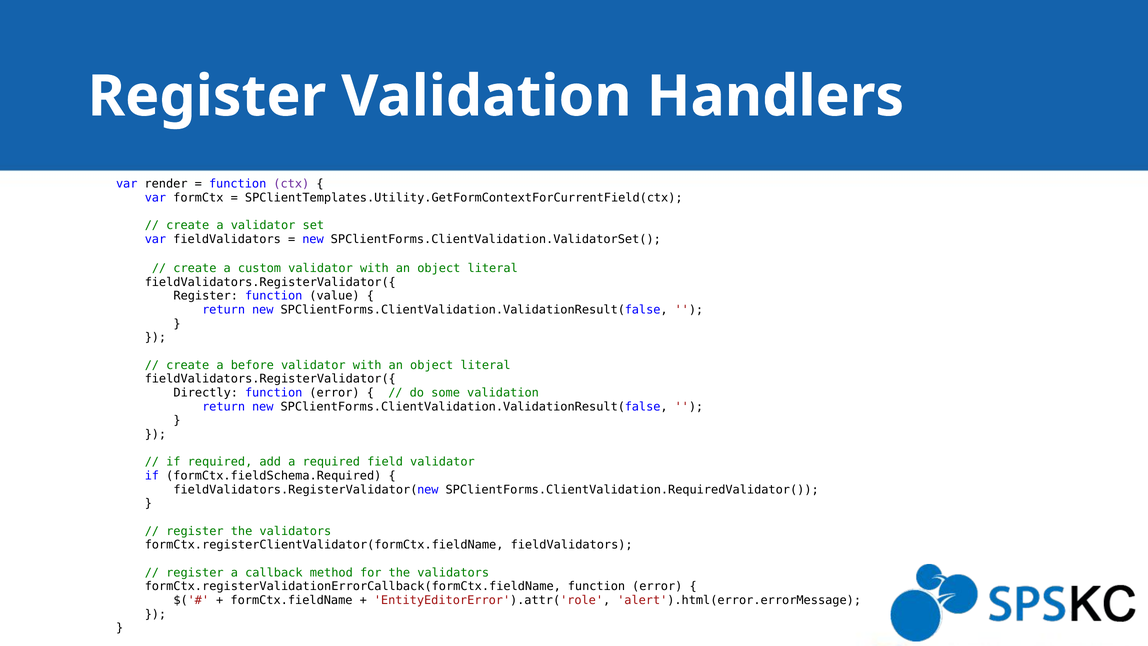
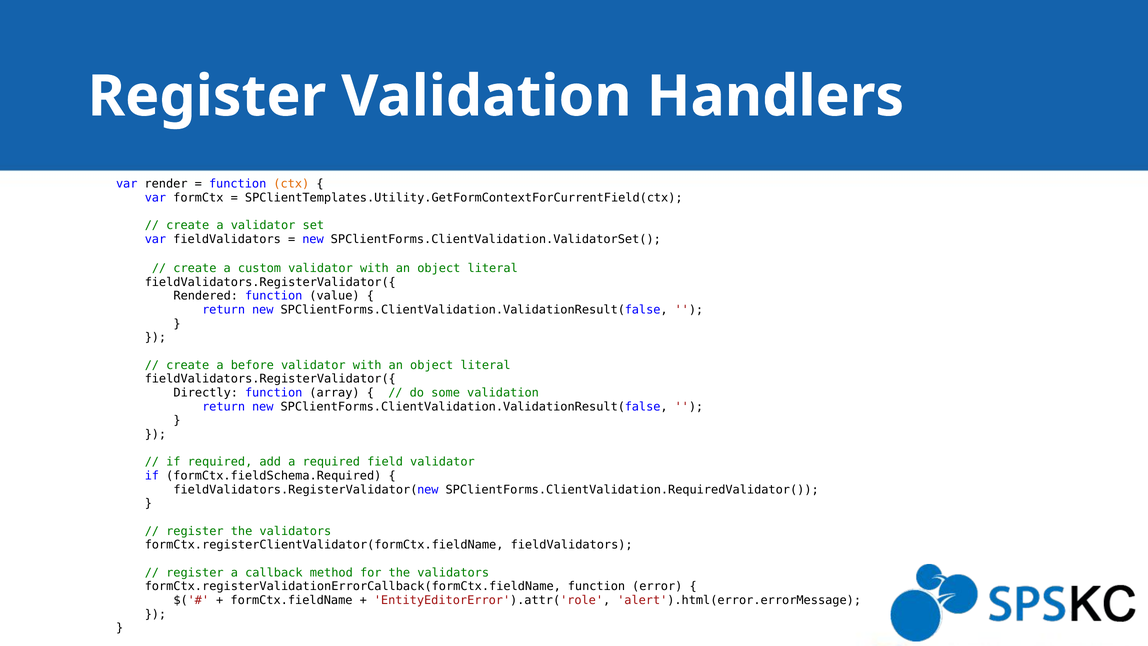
ctx colour: purple -> orange (291, 184)
Register: Register -> Rendered (206, 296)
error: error -> array (335, 393)
